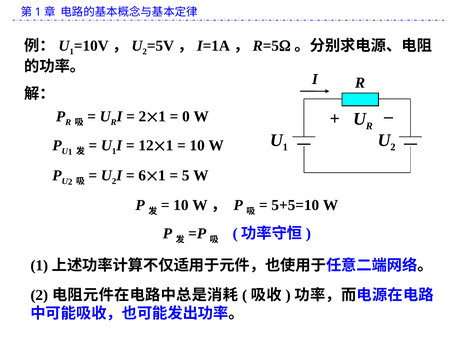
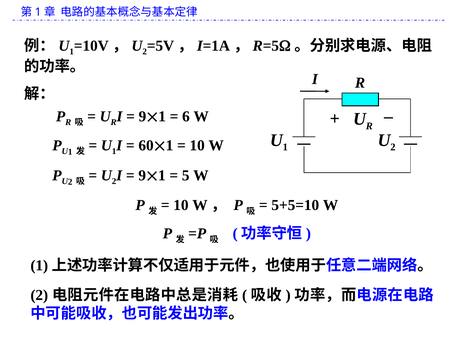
2: 2 -> 9 (142, 117)
0: 0 -> 6 (186, 117)
12: 12 -> 60 (146, 146)
6: 6 -> 9 (142, 176)
